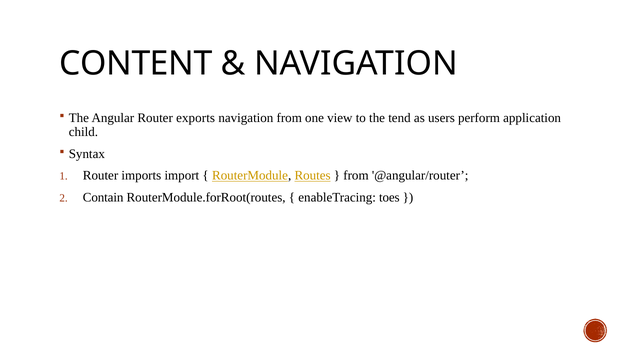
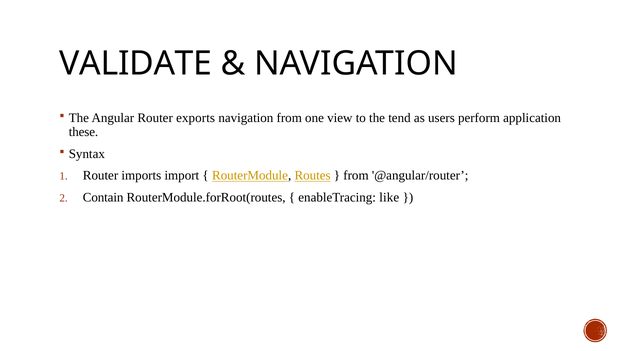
CONTENT: CONTENT -> VALIDATE (136, 64)
child: child -> these (83, 132)
toes: toes -> like (389, 197)
